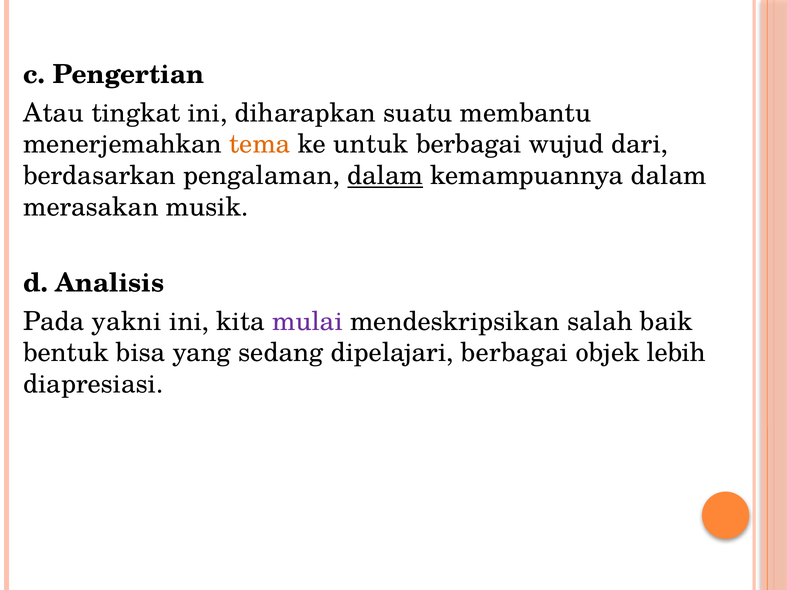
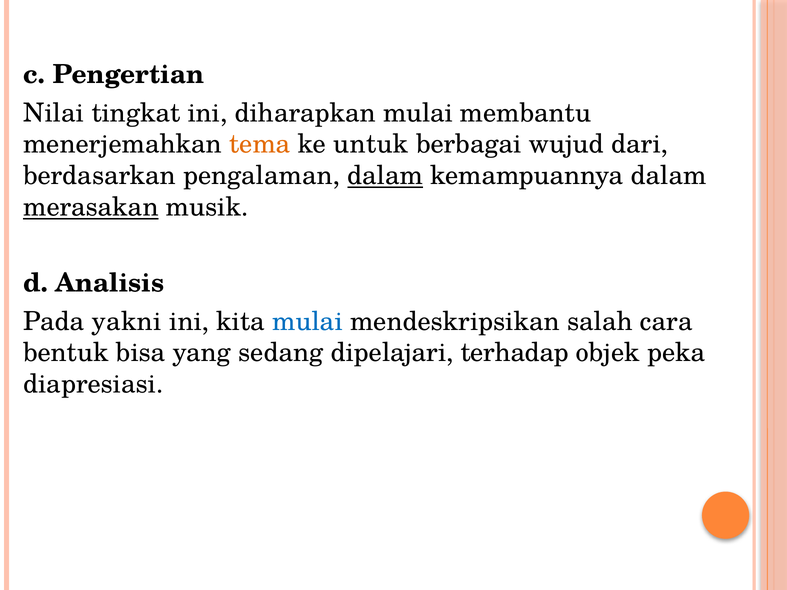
Atau: Atau -> Nilai (54, 113)
diharapkan suatu: suatu -> mulai (418, 113)
merasakan underline: none -> present (91, 207)
mulai colour: purple -> blue (308, 322)
baik: baik -> cara (666, 322)
dipelajari berbagai: berbagai -> terhadap (515, 353)
lebih: lebih -> peka (676, 353)
